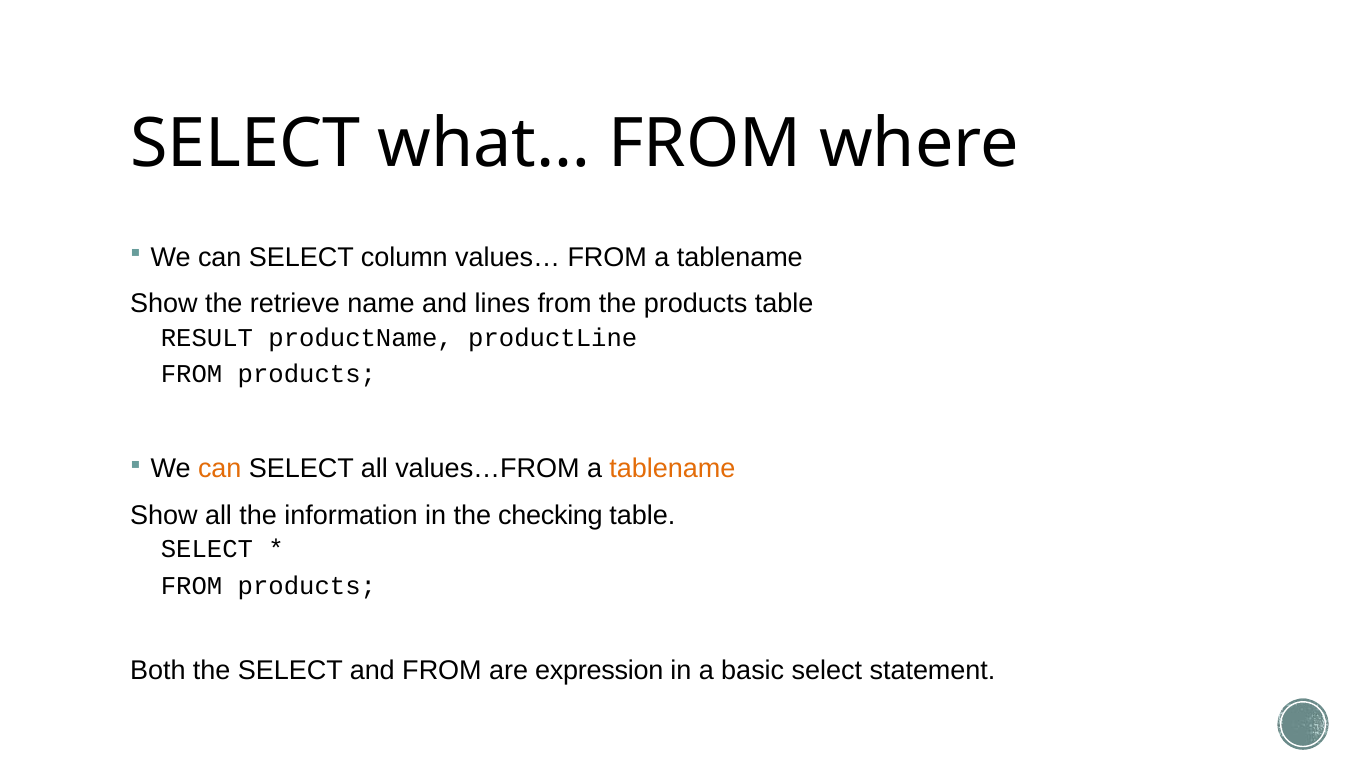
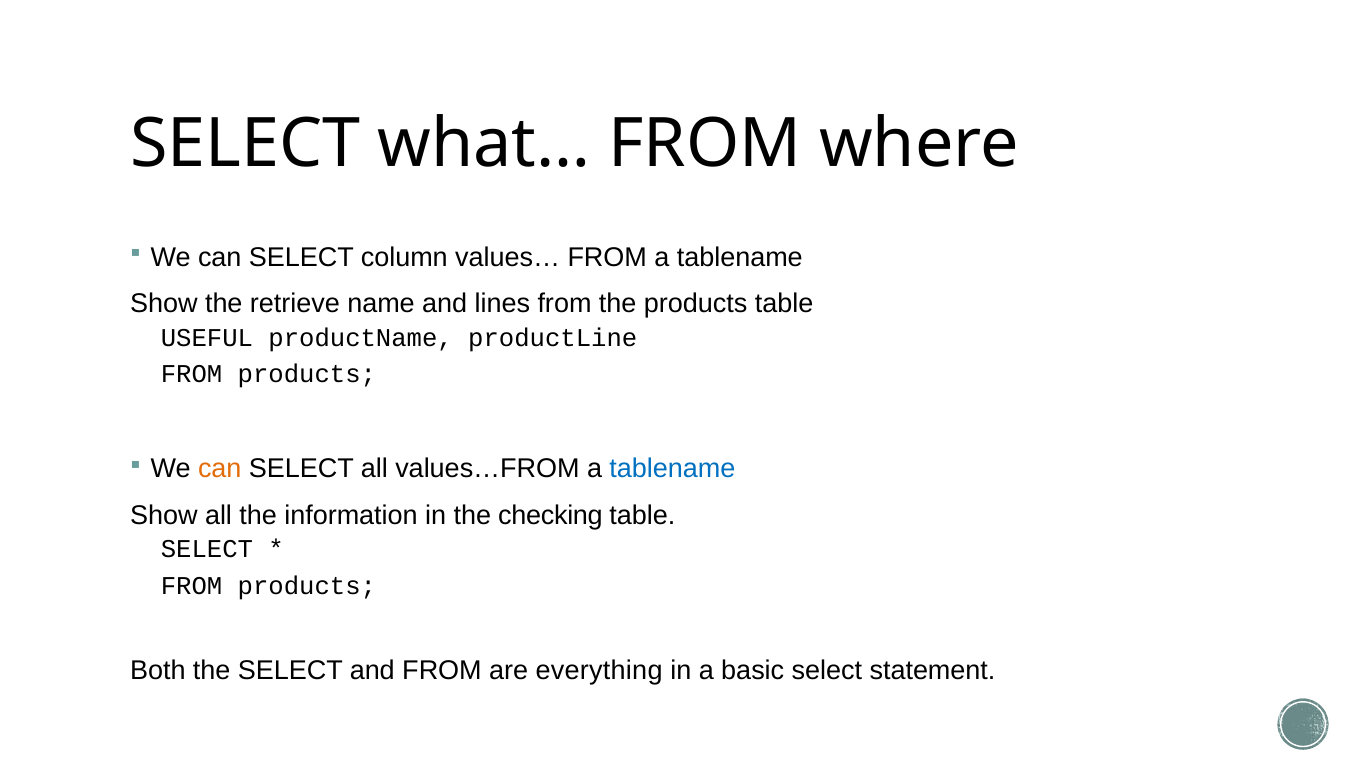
RESULT: RESULT -> USEFUL (207, 338)
tablename colour: orange -> blue (672, 468)
expression: expression -> everything (599, 670)
